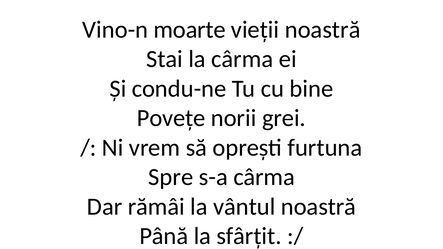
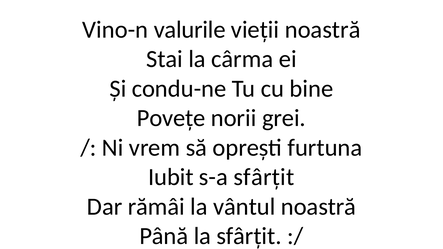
moarte: moarte -> valurile (190, 30)
Spre: Spre -> Iubit (171, 177)
s-a cârma: cârma -> sfârțit (264, 177)
